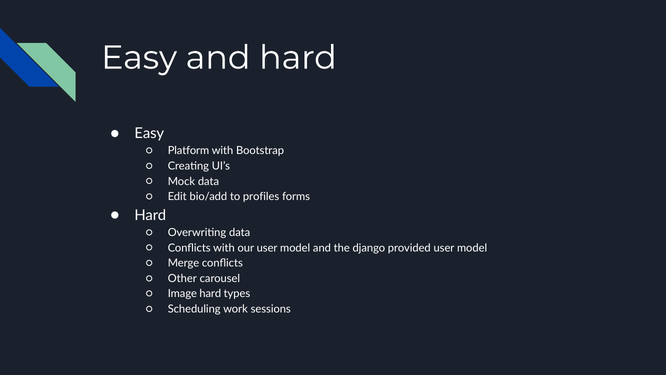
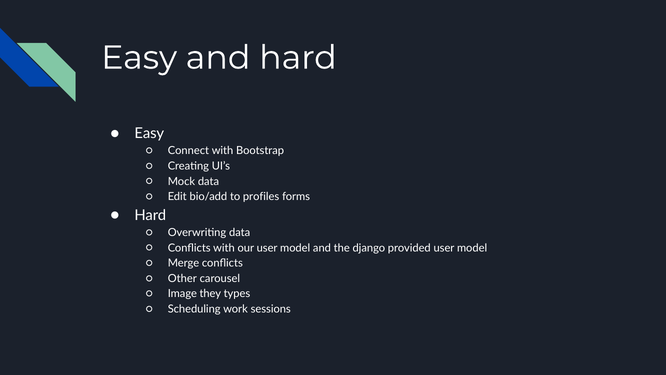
Platform: Platform -> Connect (188, 151)
Image hard: hard -> they (210, 294)
